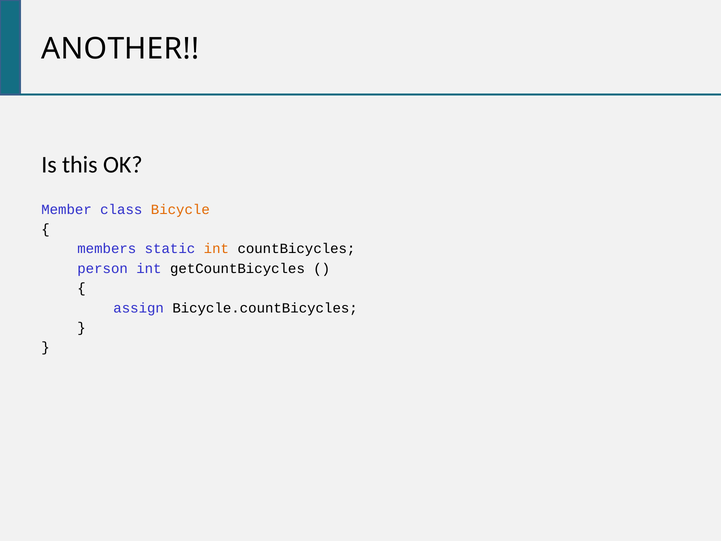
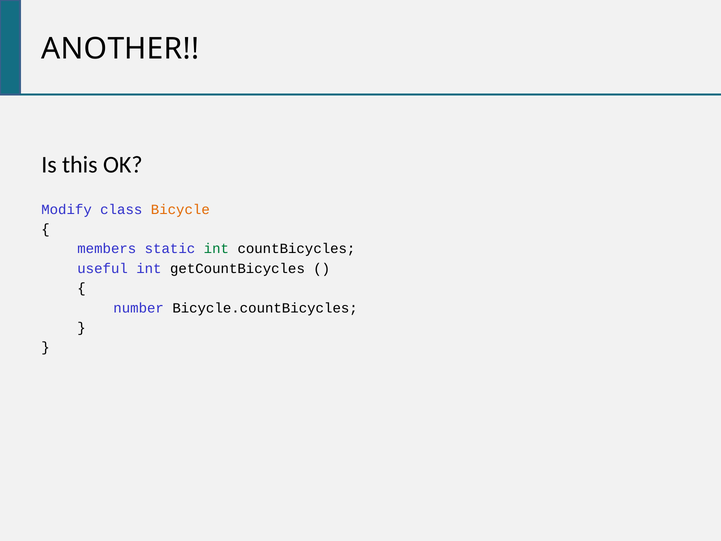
Member: Member -> Modify (67, 209)
int colour: orange -> green (216, 249)
person: person -> useful (103, 268)
assign: assign -> number (139, 308)
